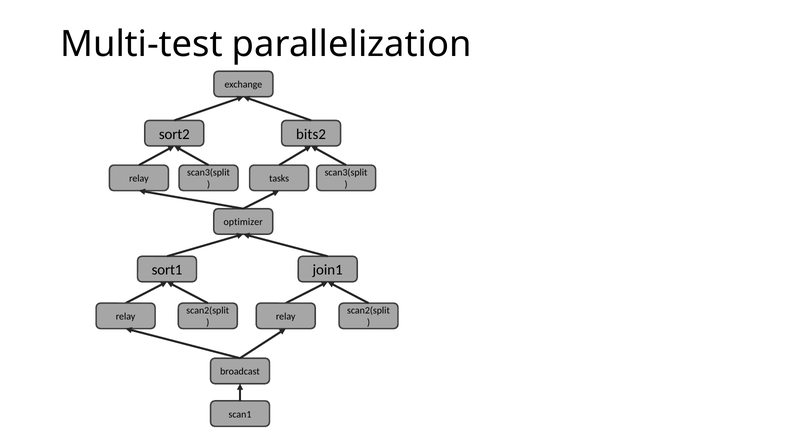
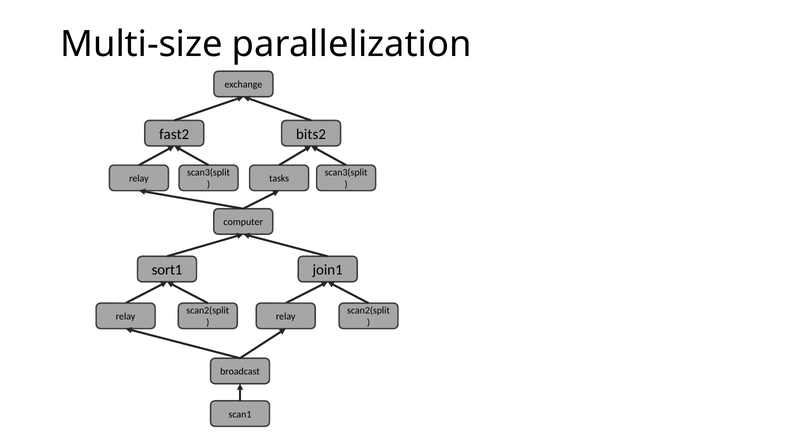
Multi-test: Multi-test -> Multi-size (142, 44)
sort2: sort2 -> fast2 (174, 134)
optimizer: optimizer -> computer (243, 222)
